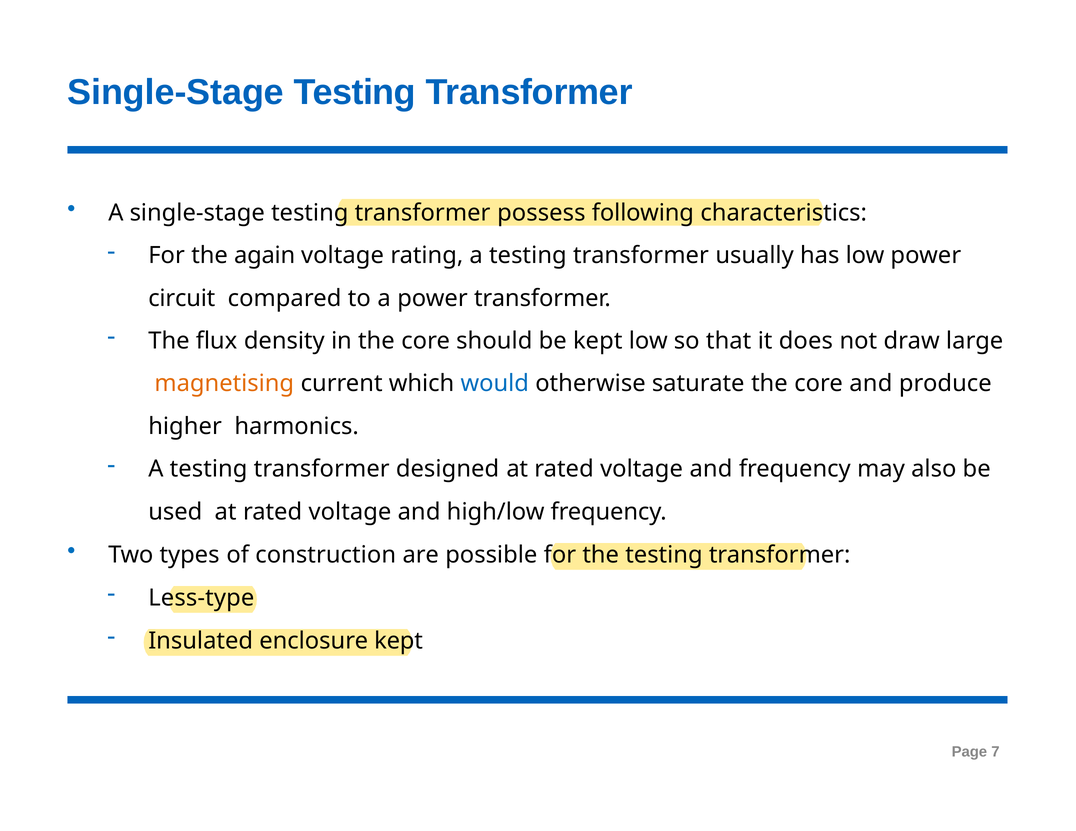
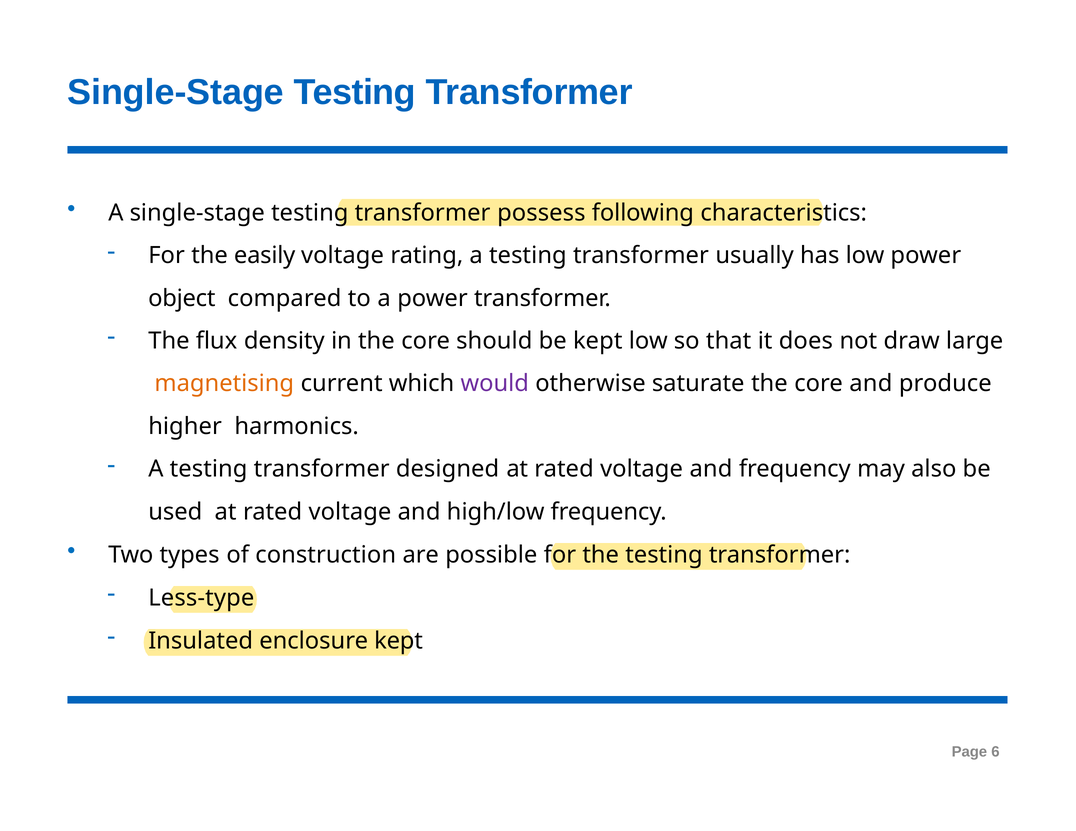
again: again -> easily (265, 256)
circuit: circuit -> object (182, 298)
would colour: blue -> purple (495, 384)
7: 7 -> 6 (995, 752)
